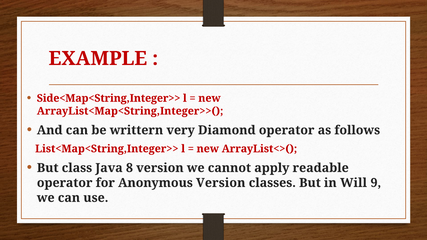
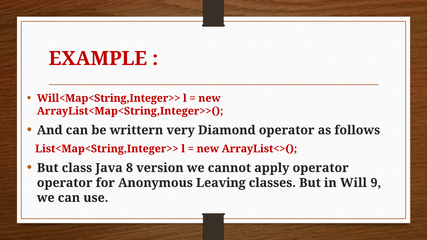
Side<Map<String,Integer>>: Side<Map<String,Integer>> -> Will<Map<String,Integer>> (109, 98)
apply readable: readable -> operator (321, 168)
Anonymous Version: Version -> Leaving (221, 183)
